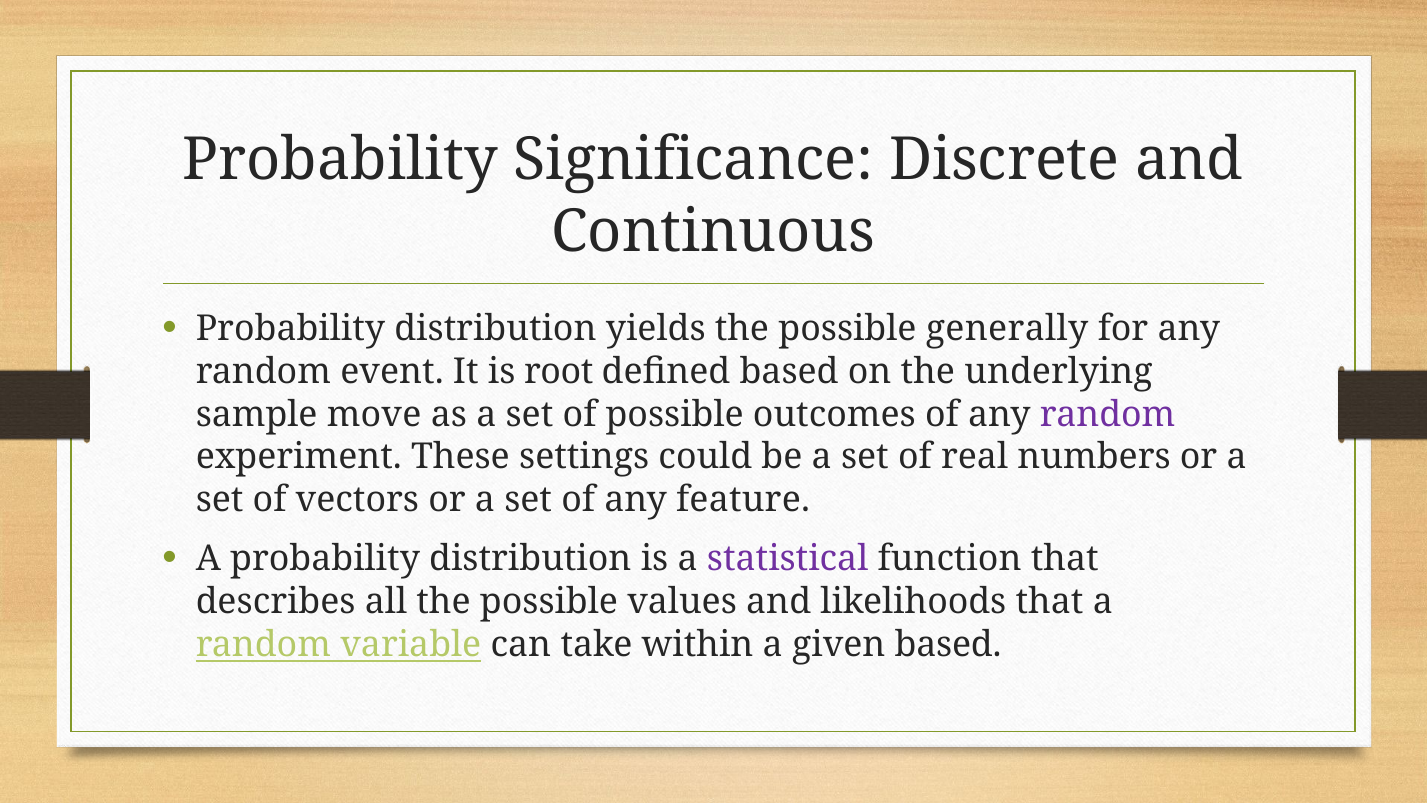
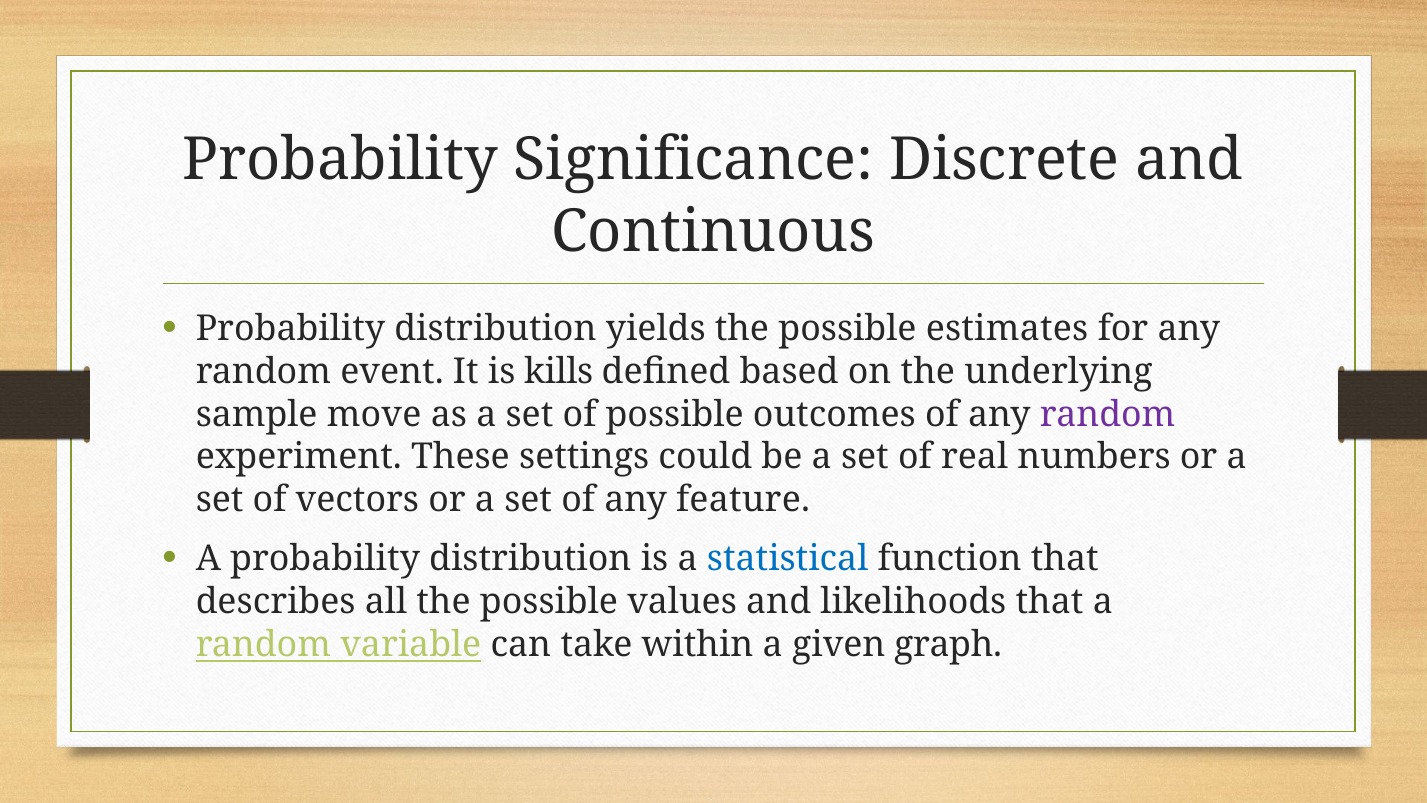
generally: generally -> estimates (1007, 329)
root: root -> kills (559, 371)
statistical colour: purple -> blue (788, 559)
given based: based -> graph (948, 644)
